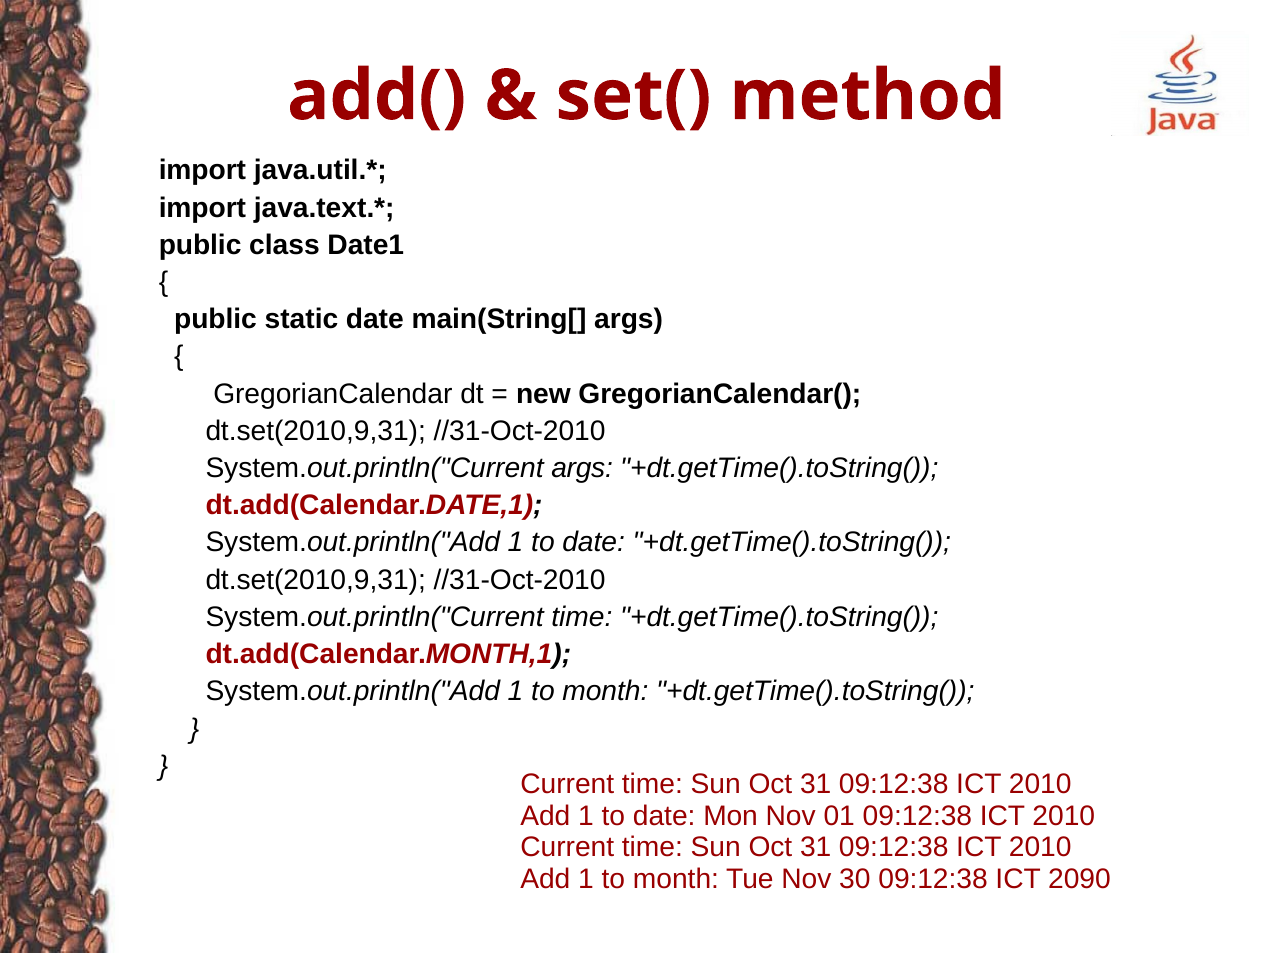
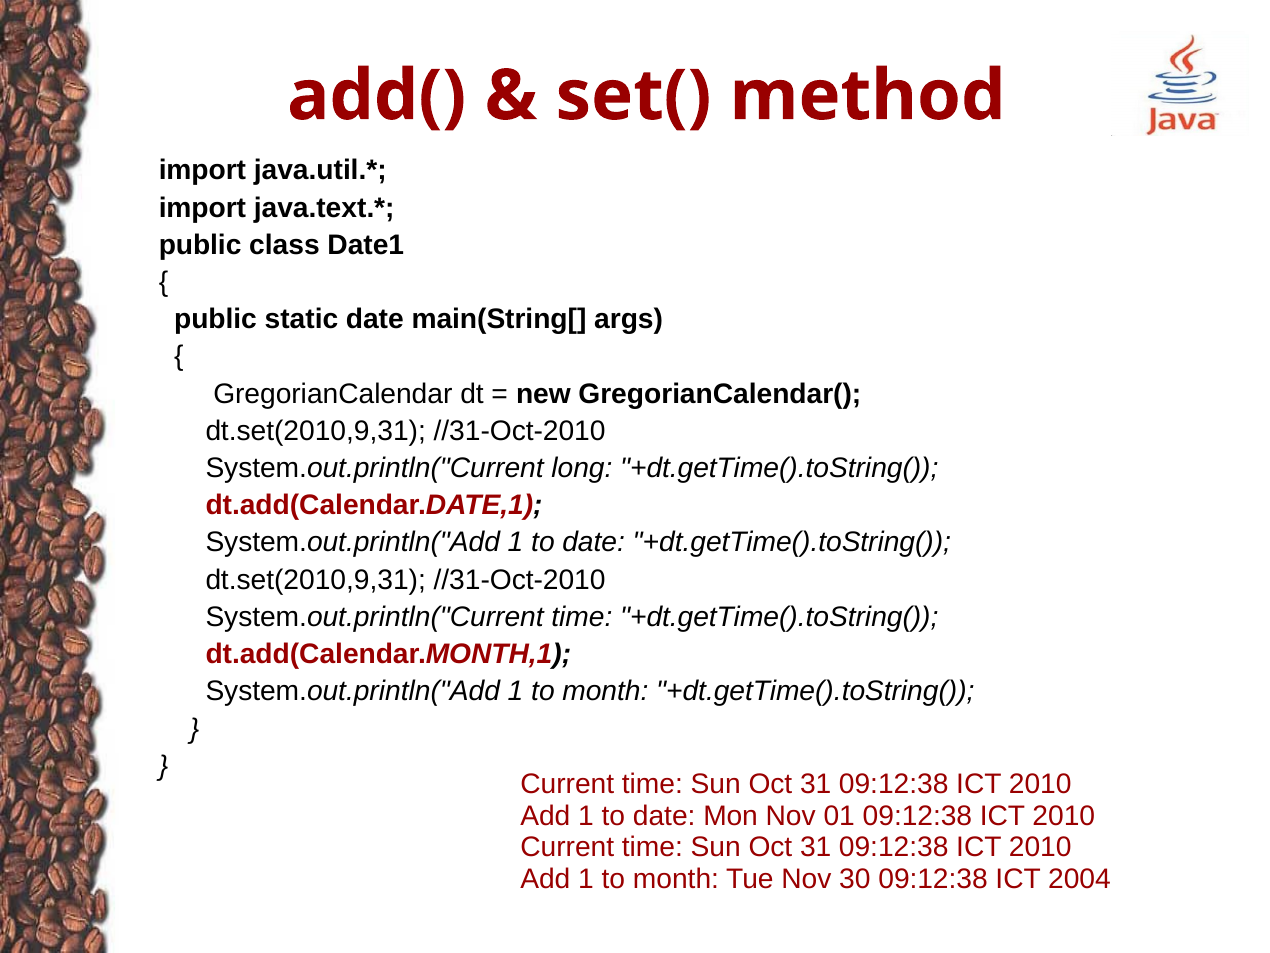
System.out.println("Current args: args -> long (582, 468)
2090: 2090 -> 2004 (1079, 879)
